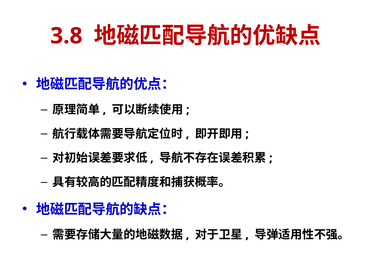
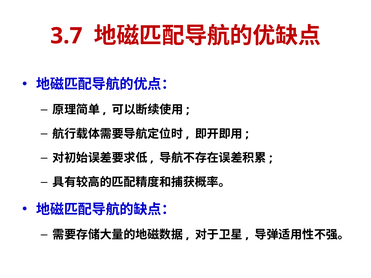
3.8: 3.8 -> 3.7 (66, 36)
